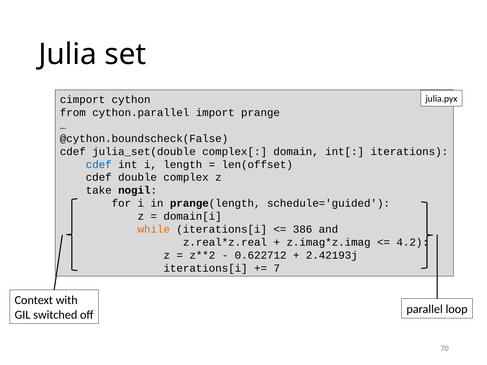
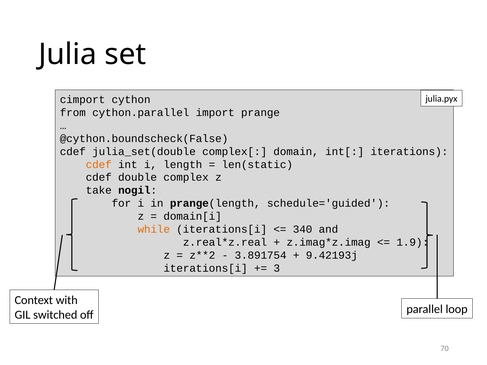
cdef colour: blue -> orange (99, 165)
len(offset: len(offset -> len(static (257, 165)
386: 386 -> 340 (303, 229)
4.2: 4.2 -> 1.9 (413, 242)
0.622712: 0.622712 -> 3.891754 (261, 255)
2.42193j: 2.42193j -> 9.42193j (332, 255)
7: 7 -> 3 (277, 268)
